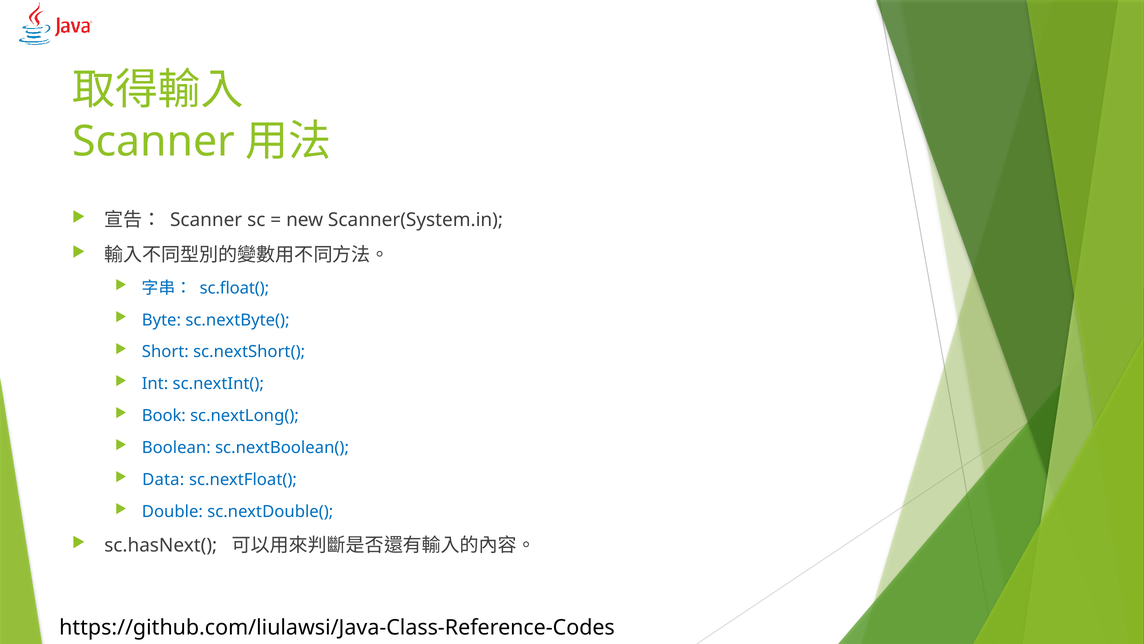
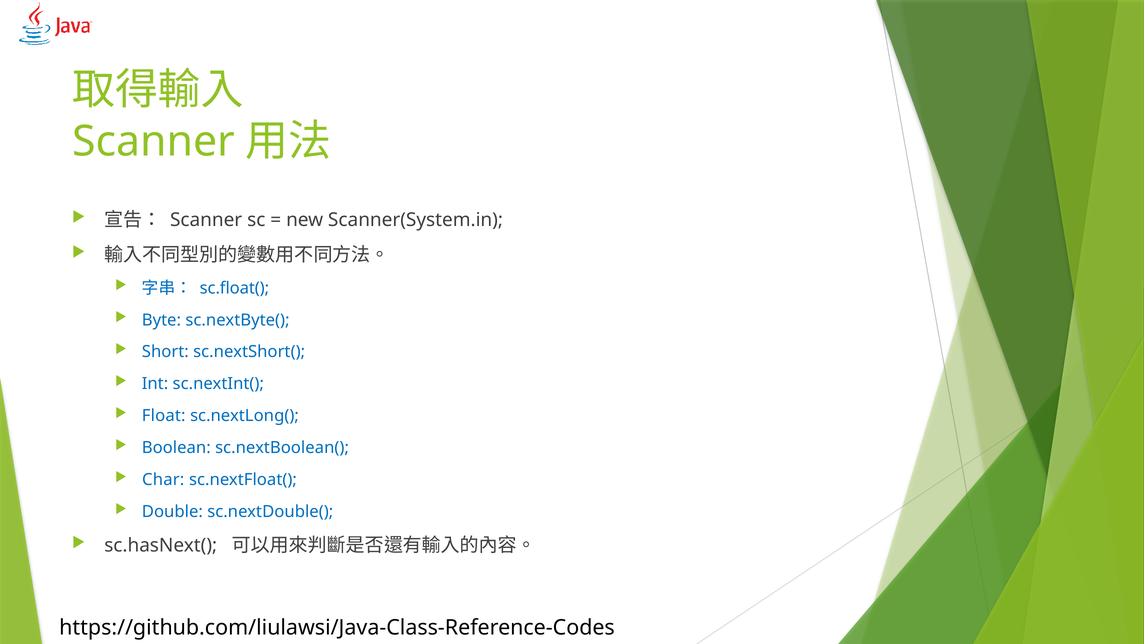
Book: Book -> Float (164, 416)
Data: Data -> Char (163, 480)
